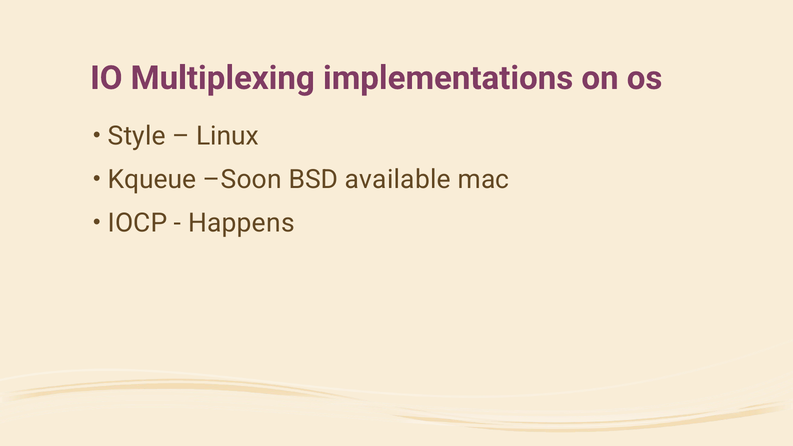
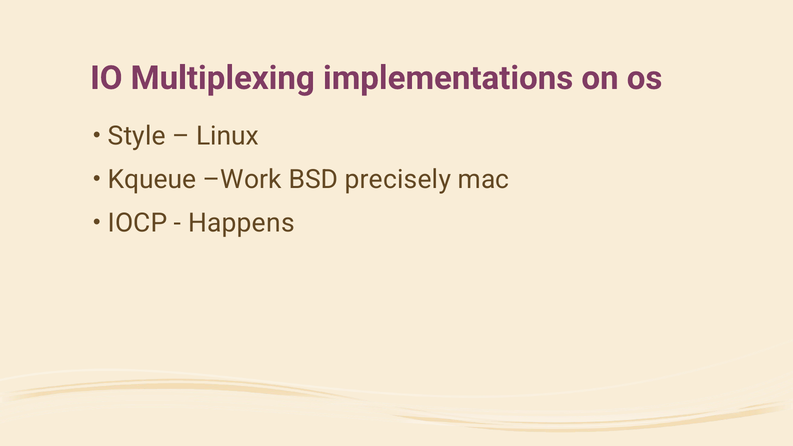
Soon: Soon -> Work (242, 179)
available: available -> precisely (398, 179)
